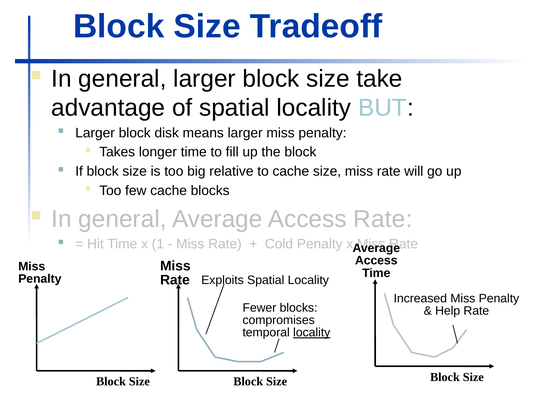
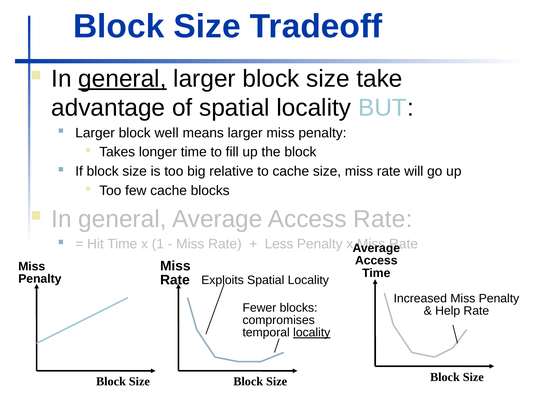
general underline: none -> present (122, 79)
disk: disk -> well (167, 133)
Cold: Cold -> Less (279, 244)
